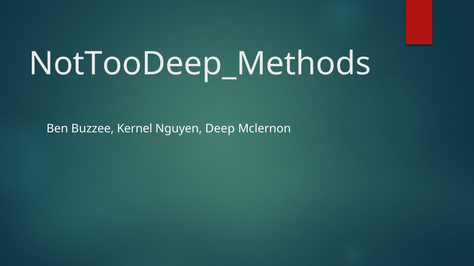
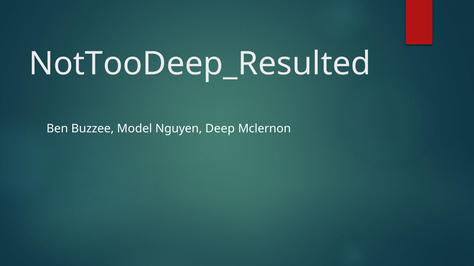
NotTooDeep_Methods: NotTooDeep_Methods -> NotTooDeep_Resulted (200, 64)
Kernel: Kernel -> Model (135, 129)
